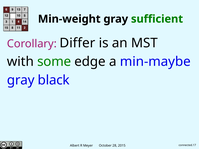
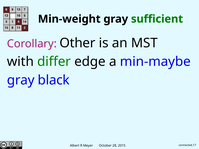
Differ: Differ -> Other (77, 43)
some: some -> differ (54, 62)
